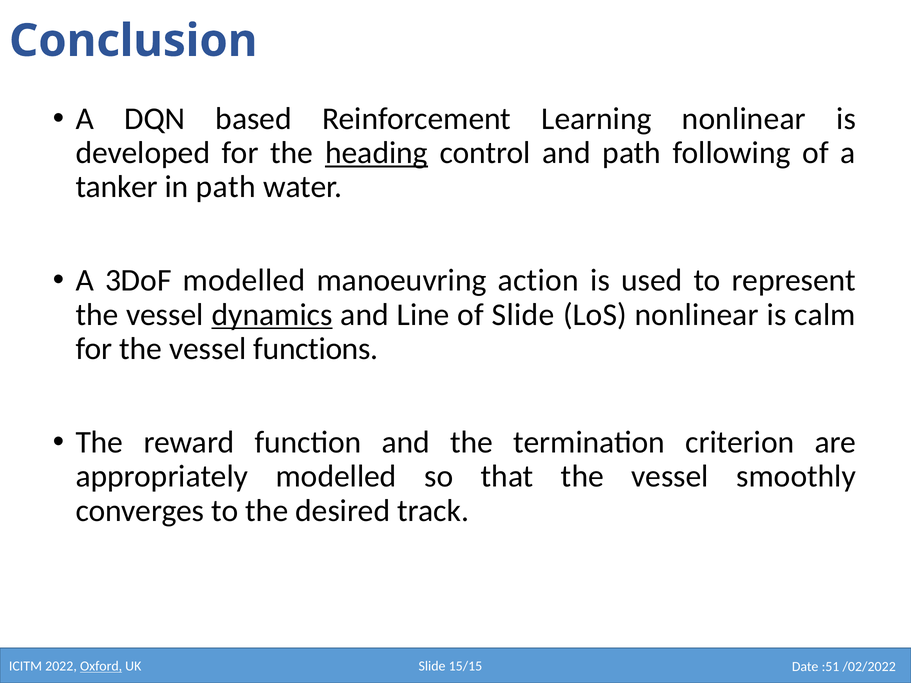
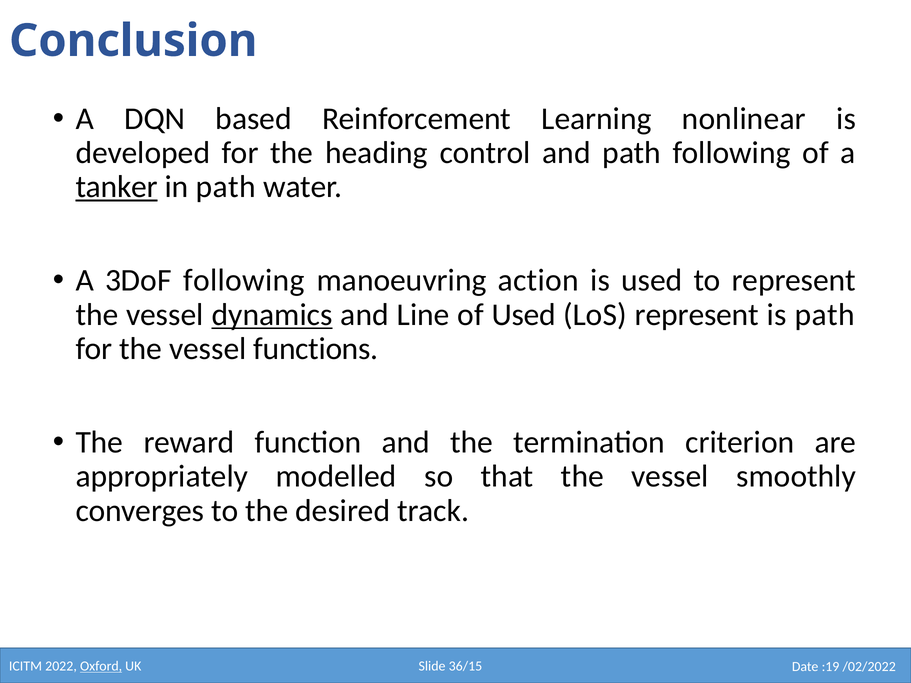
heading underline: present -> none (376, 153)
tanker underline: none -> present (117, 187)
3DoF modelled: modelled -> following (244, 281)
of Slide: Slide -> Used (524, 315)
LoS nonlinear: nonlinear -> represent (697, 315)
is calm: calm -> path (825, 315)
15/15: 15/15 -> 36/15 (465, 667)
:51: :51 -> :19 (831, 667)
